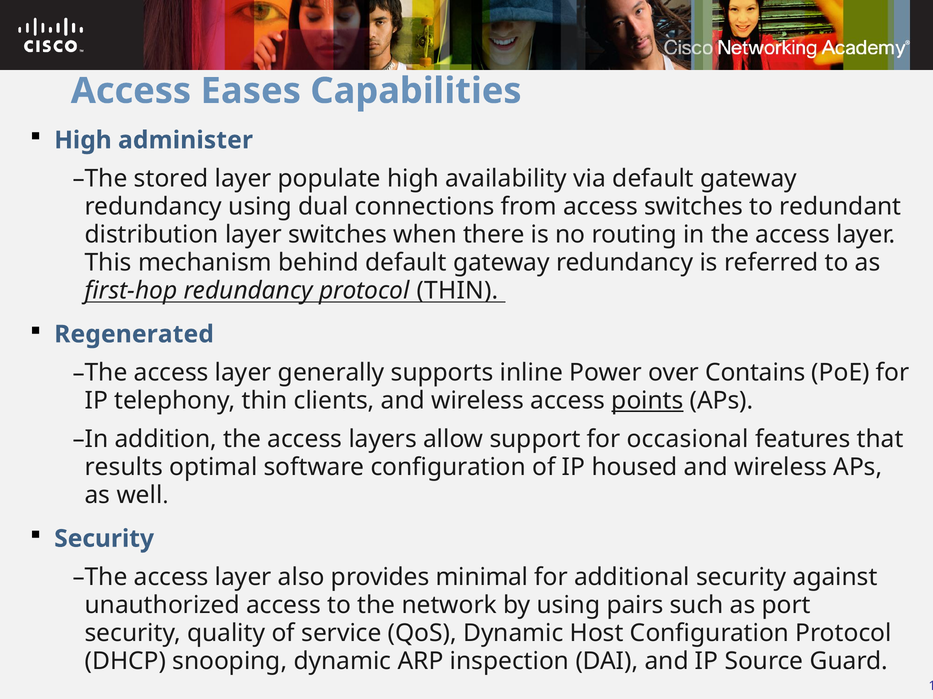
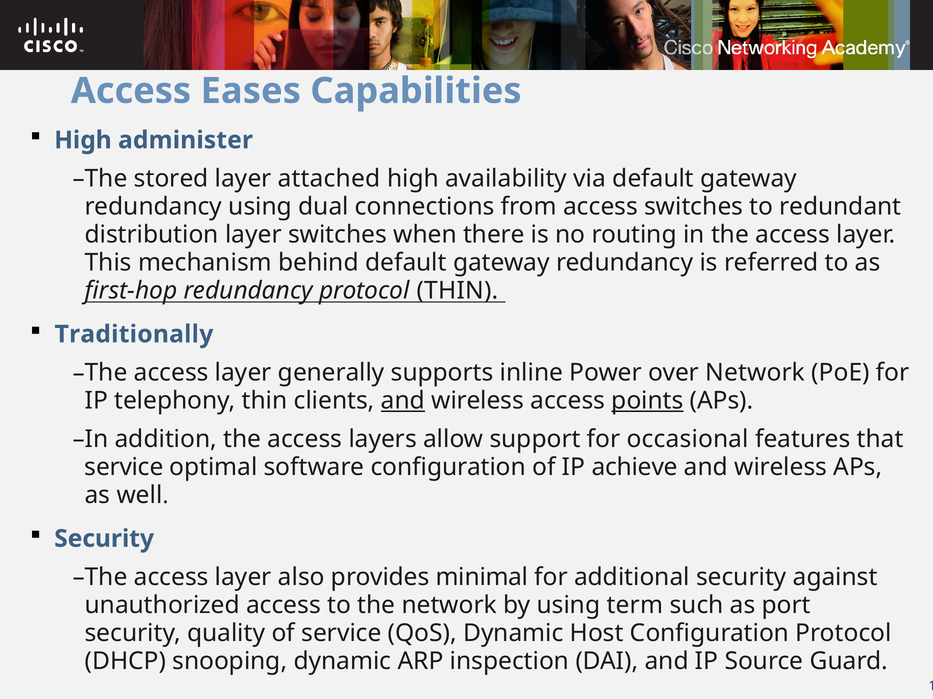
populate: populate -> attached (329, 179)
Regenerated: Regenerated -> Traditionally (134, 335)
over Contains: Contains -> Network (755, 373)
and underline: none -> present (403, 401)
results: results -> service (124, 468)
housed: housed -> achieve (635, 468)
pairs: pairs -> term (635, 606)
